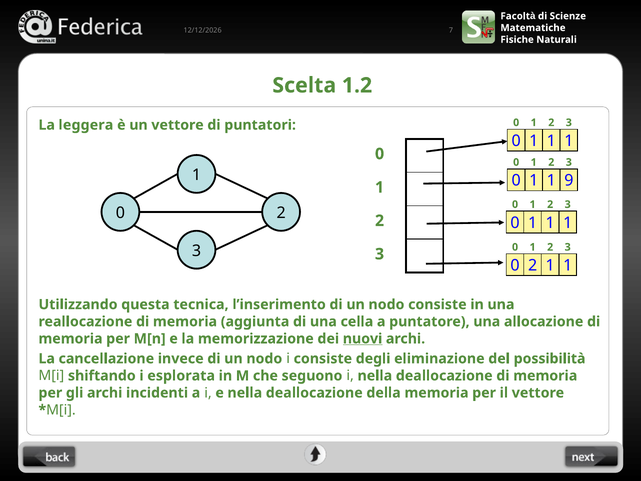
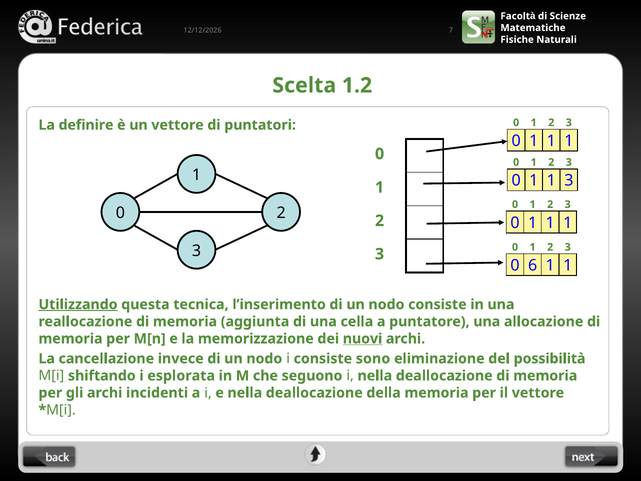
leggera: leggera -> definire (86, 125)
1 1 9: 9 -> 3 (569, 181)
0 2: 2 -> 6 (533, 265)
Utilizzando underline: none -> present (78, 304)
degli: degli -> sono (373, 358)
